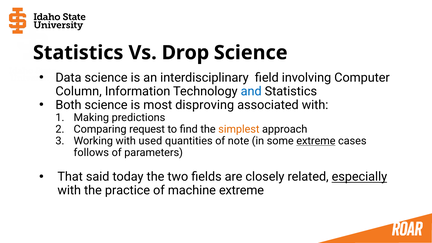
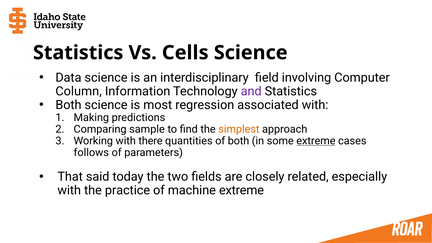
Drop: Drop -> Cells (185, 53)
and colour: blue -> purple (251, 91)
disproving: disproving -> regression (205, 105)
request: request -> sample (147, 129)
used: used -> there (151, 141)
of note: note -> both (239, 141)
especially underline: present -> none (359, 177)
